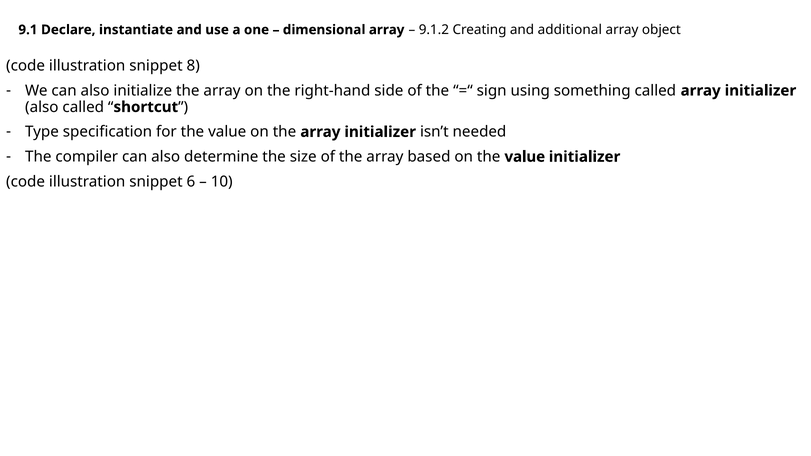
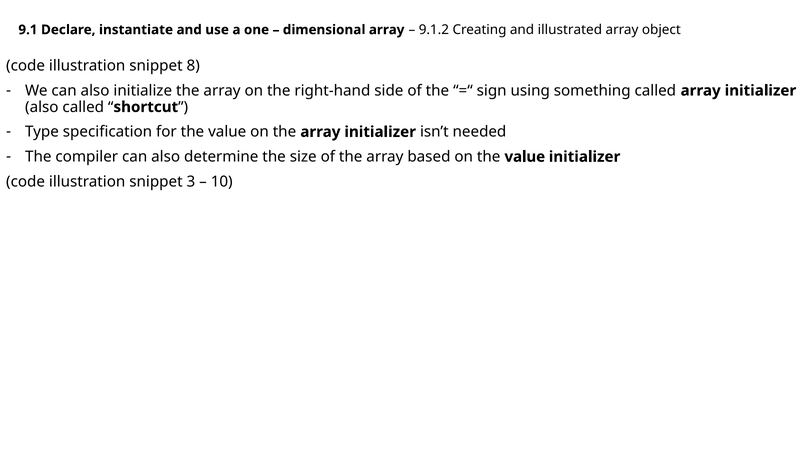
additional: additional -> illustrated (570, 30)
6: 6 -> 3 (191, 182)
